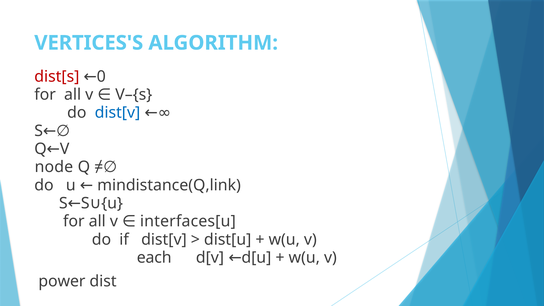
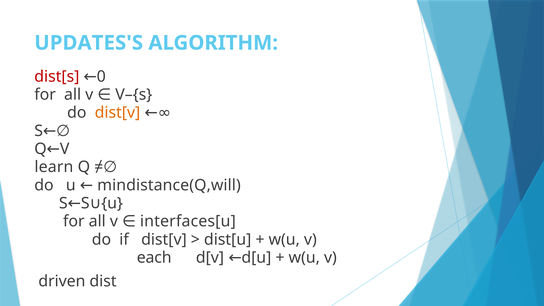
VERTICES'S: VERTICES'S -> UPDATES'S (89, 43)
dist[v colour: blue -> orange (117, 113)
node: node -> learn (54, 167)
mindistance(Q,link: mindistance(Q,link -> mindistance(Q,will (169, 185)
power: power -> driven (62, 281)
